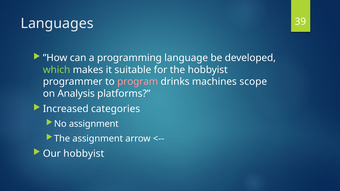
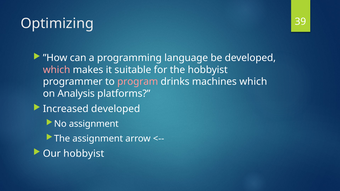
Languages: Languages -> Optimizing (57, 23)
which colour: light green -> pink (57, 70)
machines scope: scope -> which (253, 82)
Increased categories: categories -> developed (116, 109)
